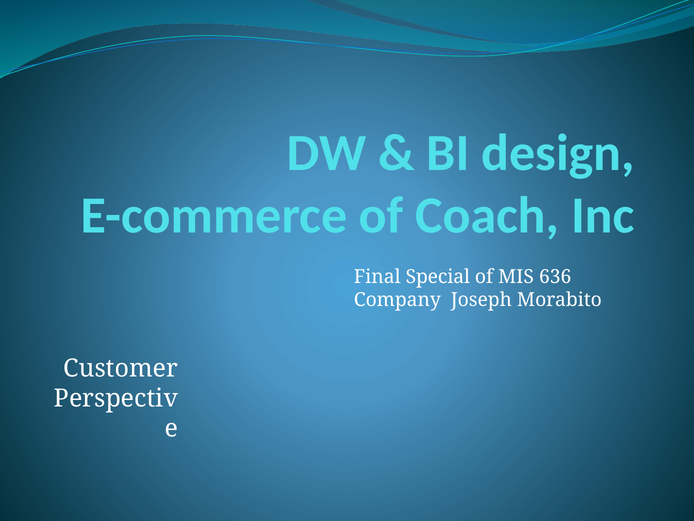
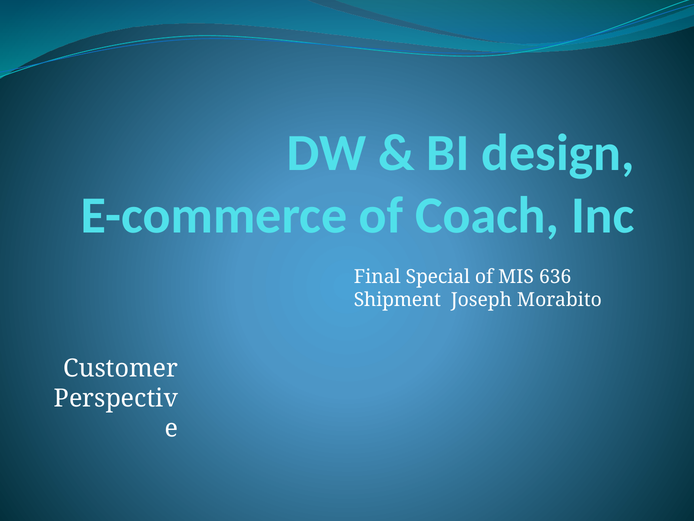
Company: Company -> Shipment (397, 300)
